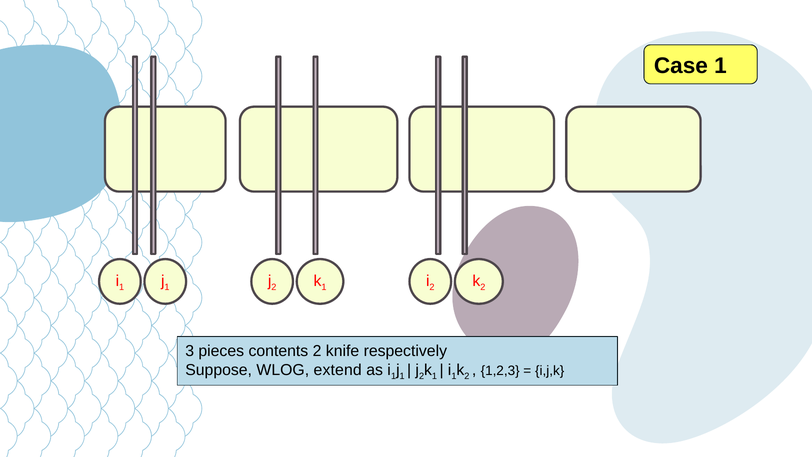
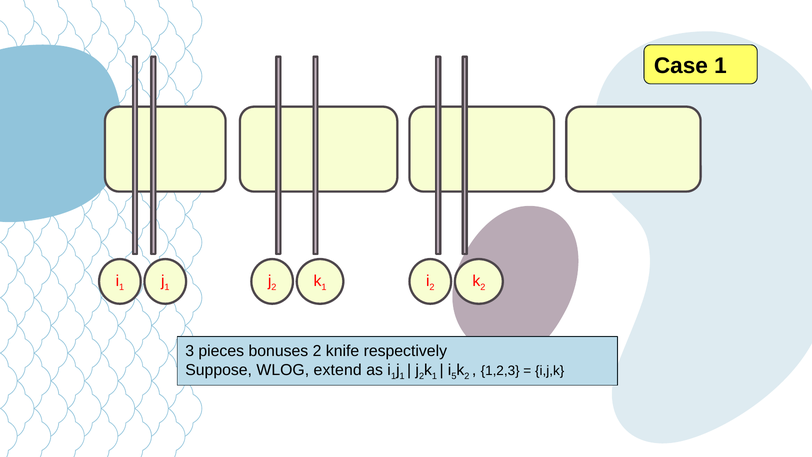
contents: contents -> bonuses (278, 351)
1: 1 -> 5 (454, 376)
